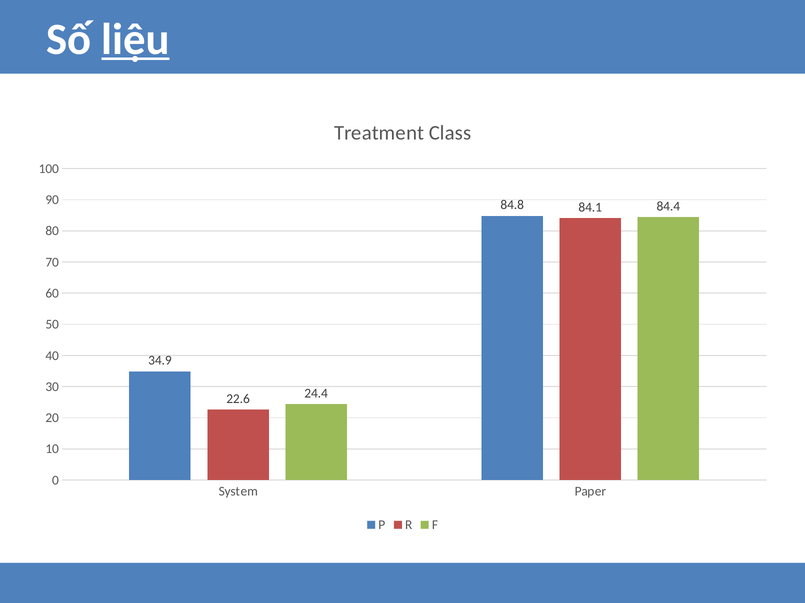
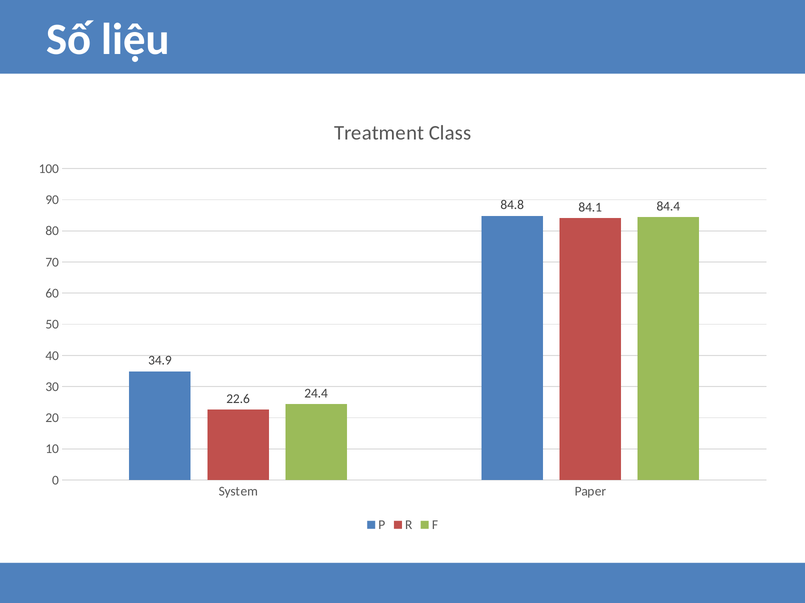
liệu underline: present -> none (136, 40)
